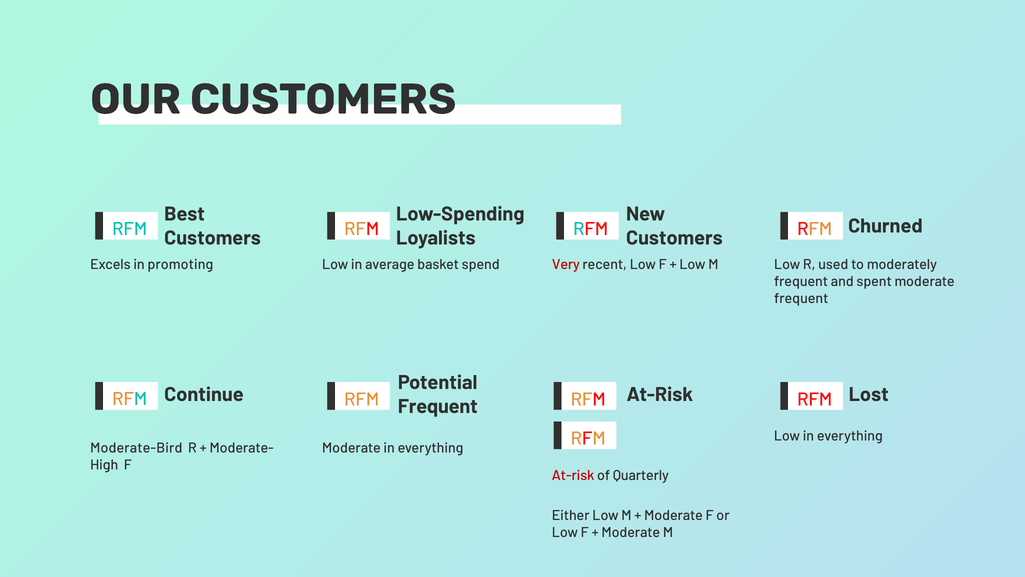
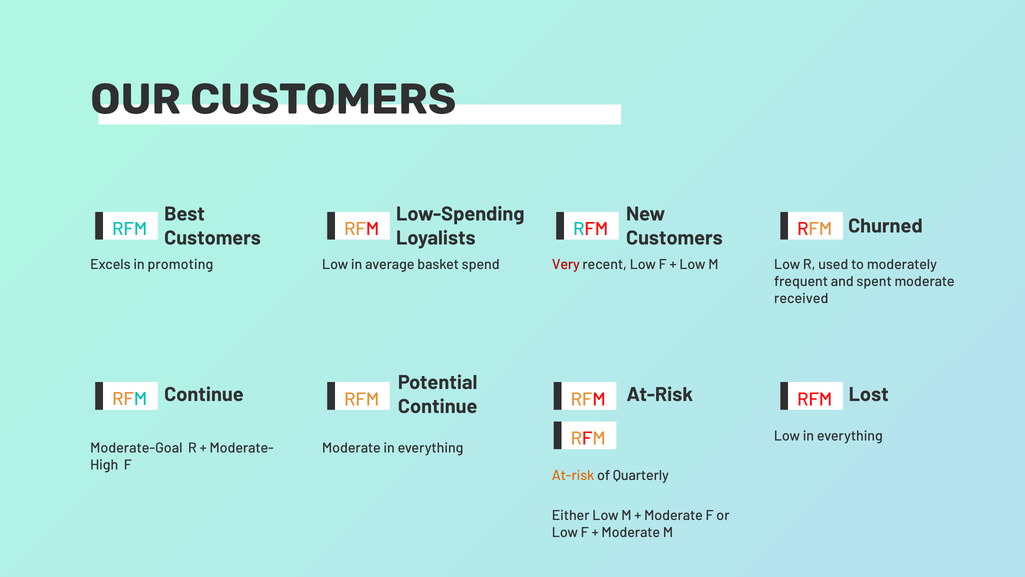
frequent: frequent -> received (801, 298)
Frequent: Frequent -> Continue (438, 406)
Moderate-Bird: Moderate-Bird -> Moderate-Goal (136, 448)
At-risk colour: red -> orange (573, 475)
